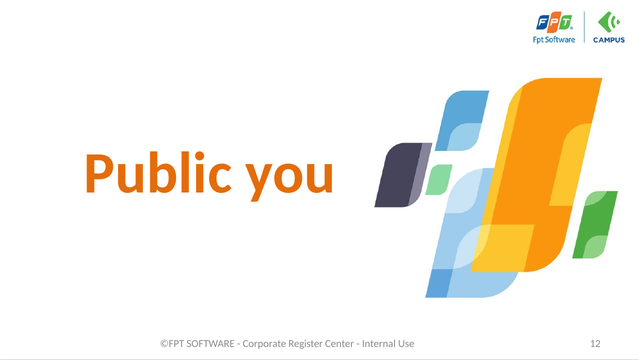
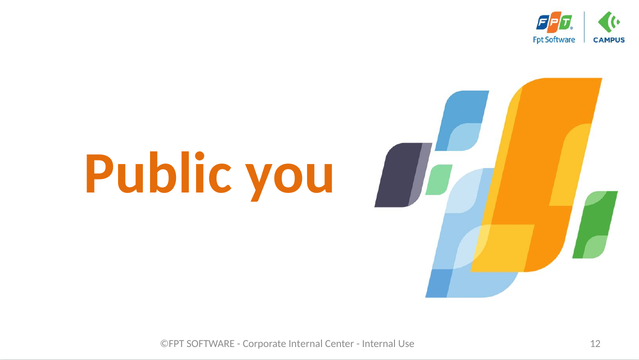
Corporate Register: Register -> Internal (306, 343)
